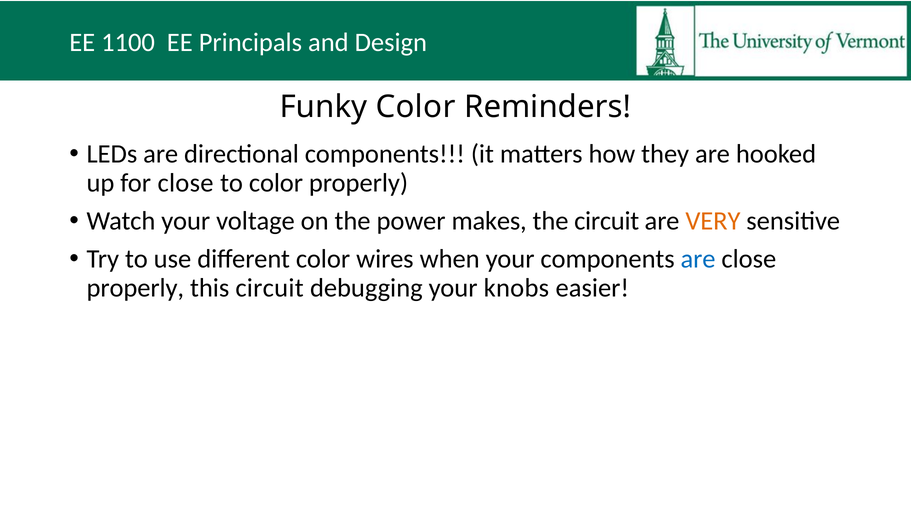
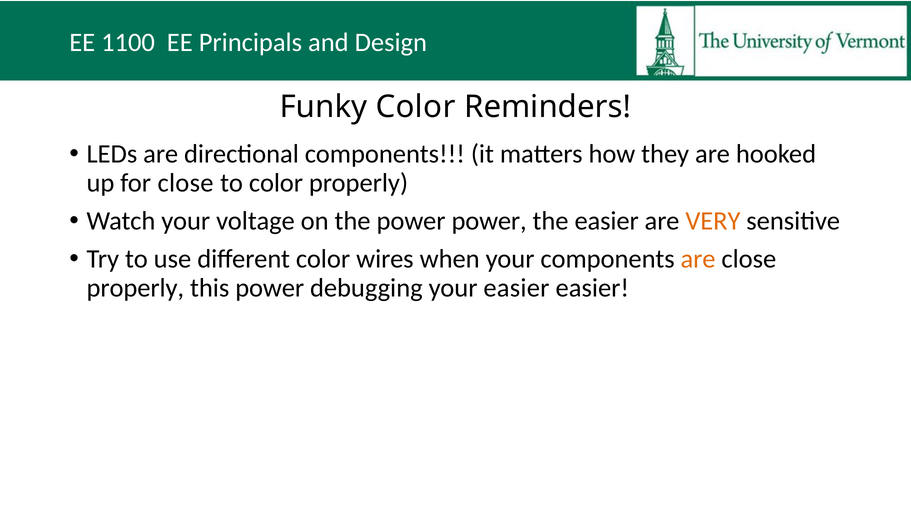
power makes: makes -> power (489, 221)
the circuit: circuit -> easier (607, 221)
are colour: blue -> orange (698, 259)
this circuit: circuit -> power (270, 288)
your knobs: knobs -> easier (516, 288)
